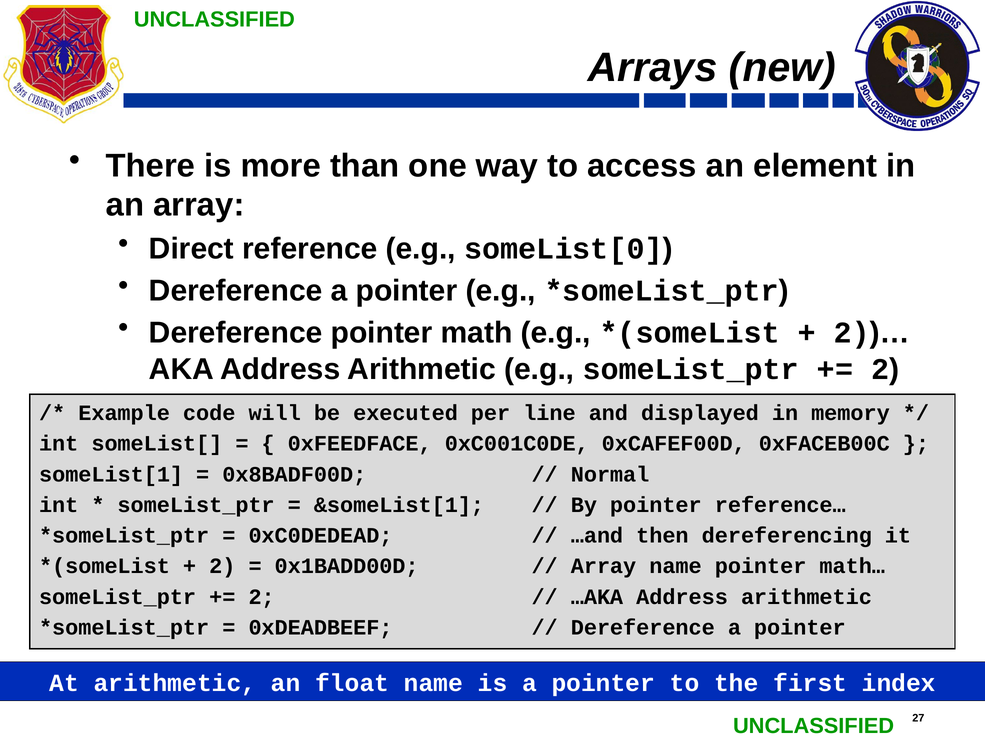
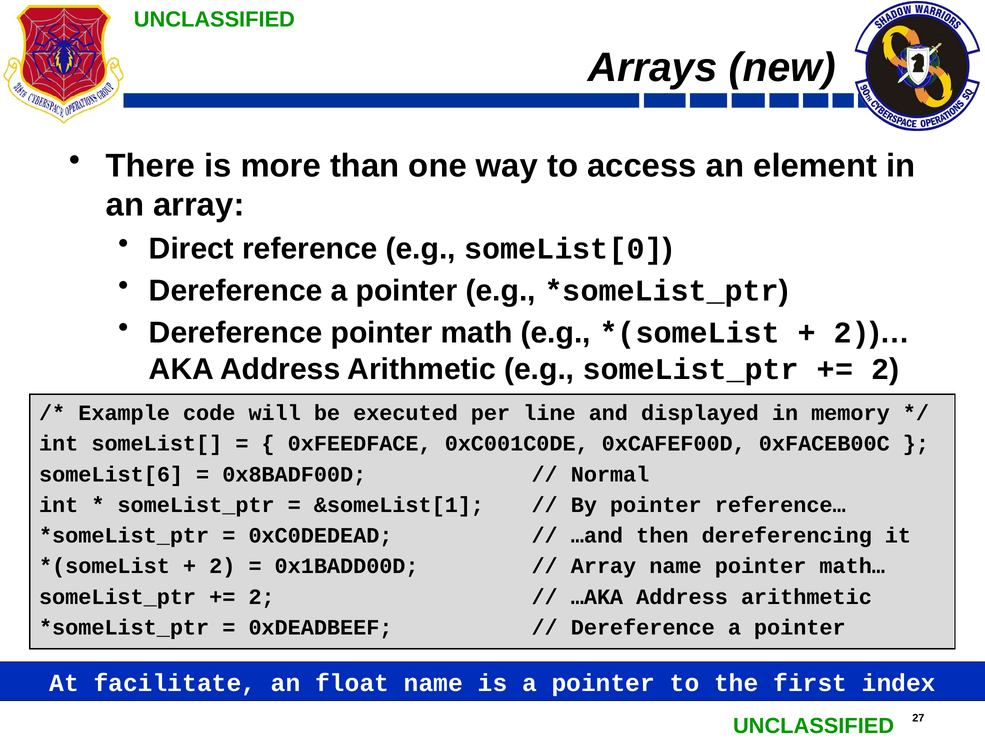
someList[1: someList[1 -> someList[6 (111, 474)
At arithmetic: arithmetic -> facilitate (175, 683)
